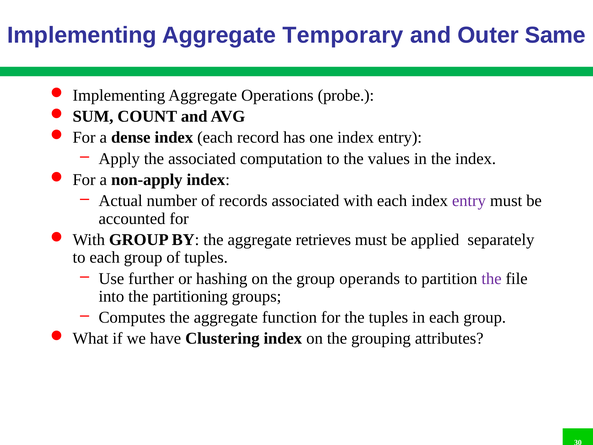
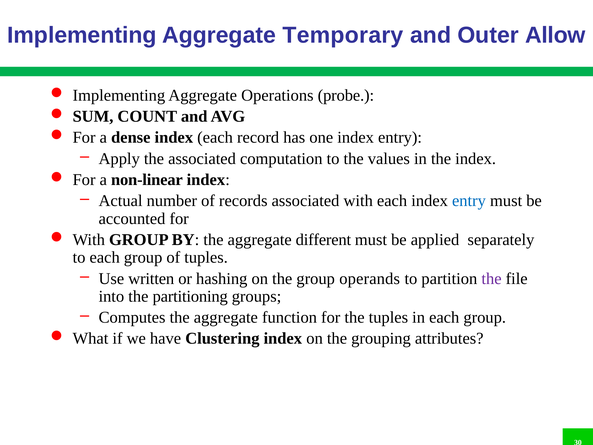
Same: Same -> Allow (555, 35)
non-apply: non-apply -> non-linear (147, 180)
entry colour: purple -> blue (469, 201)
retrieves: retrieves -> different (323, 240)
further: further -> written (151, 278)
